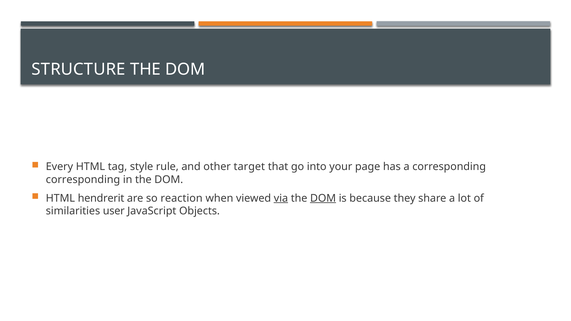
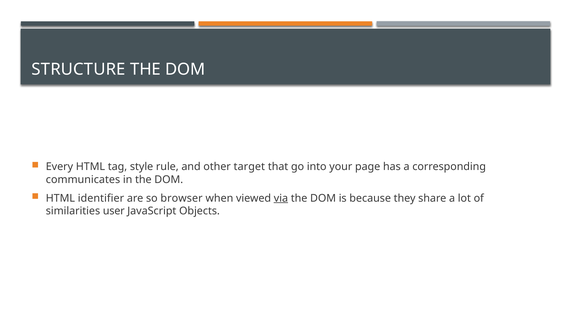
corresponding: corresponding -> communicates (83, 180)
hendrerit: hendrerit -> identifier (101, 198)
reaction: reaction -> browser (182, 198)
DOM underline: present -> none (323, 198)
